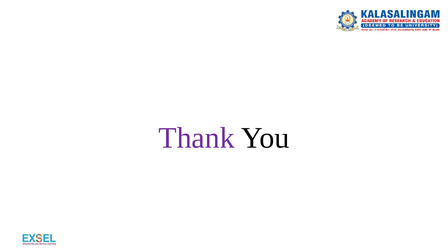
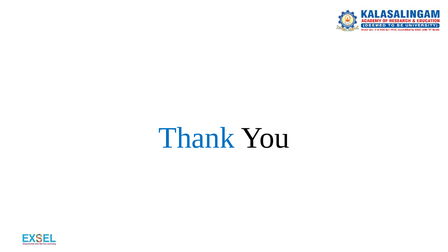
Thank colour: purple -> blue (197, 138)
